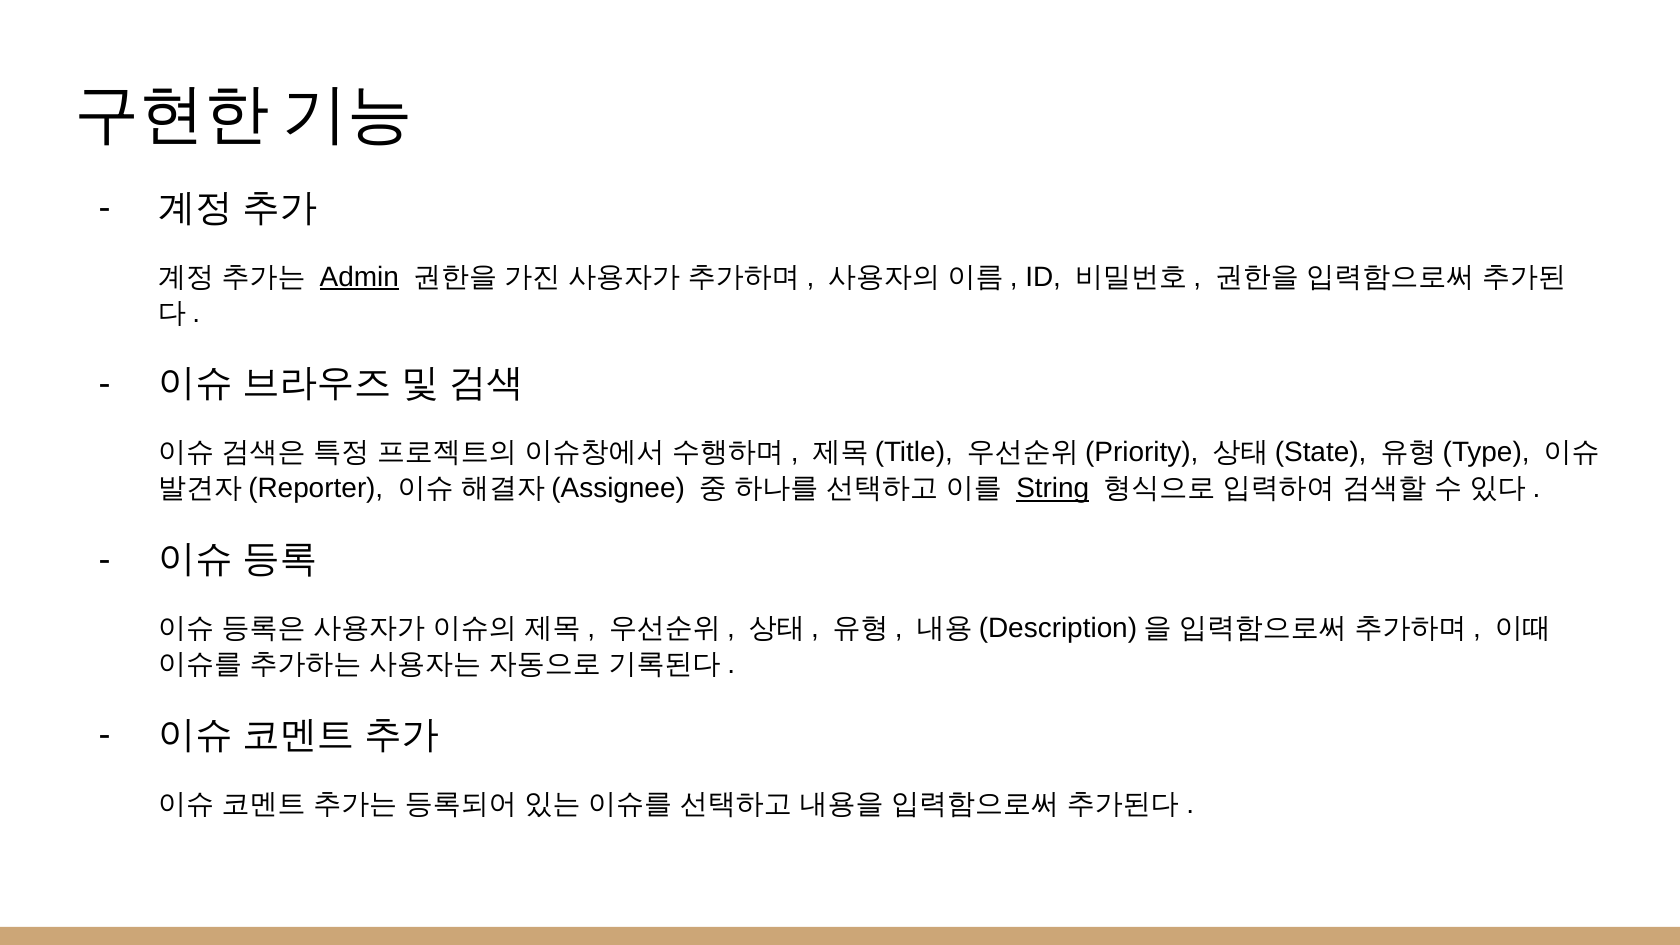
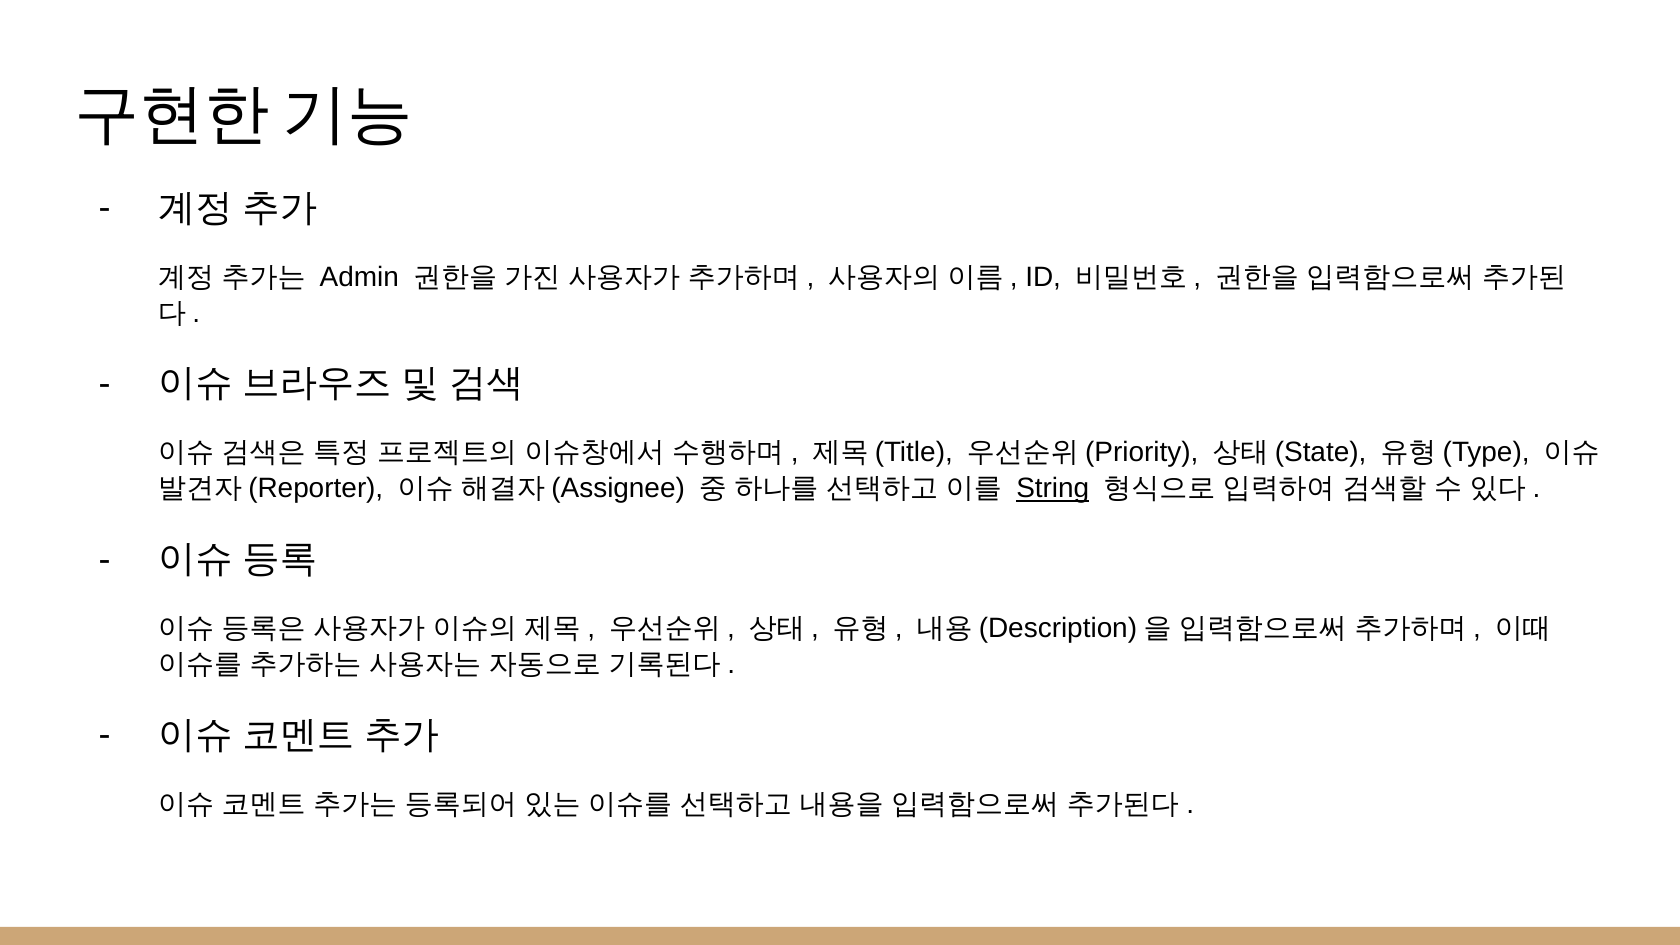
Admin underline: present -> none (359, 277)
